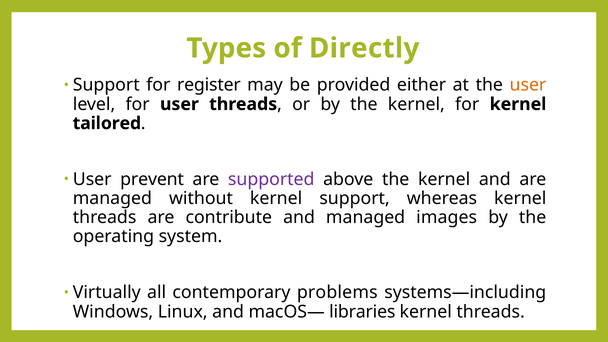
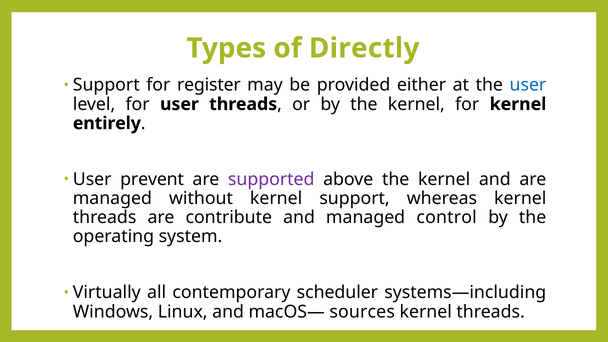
user colour: orange -> blue (528, 85)
tailored: tailored -> entirely (107, 123)
images: images -> control (447, 218)
problems: problems -> scheduler (337, 293)
libraries: libraries -> sources (362, 312)
